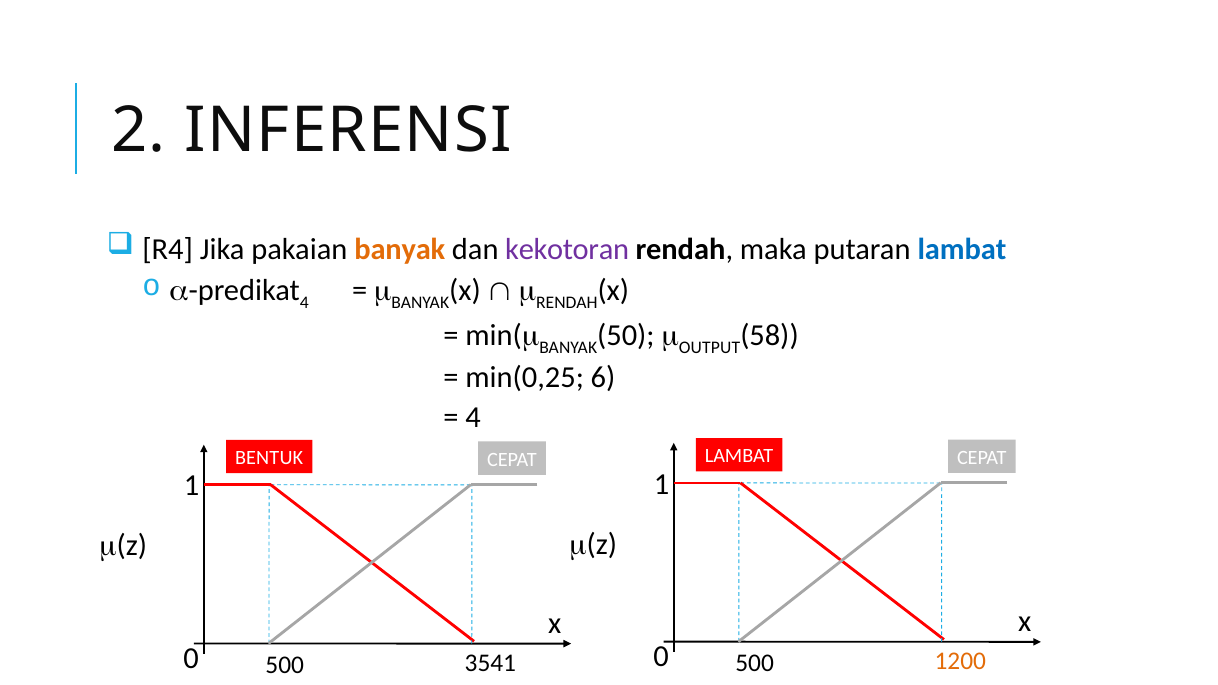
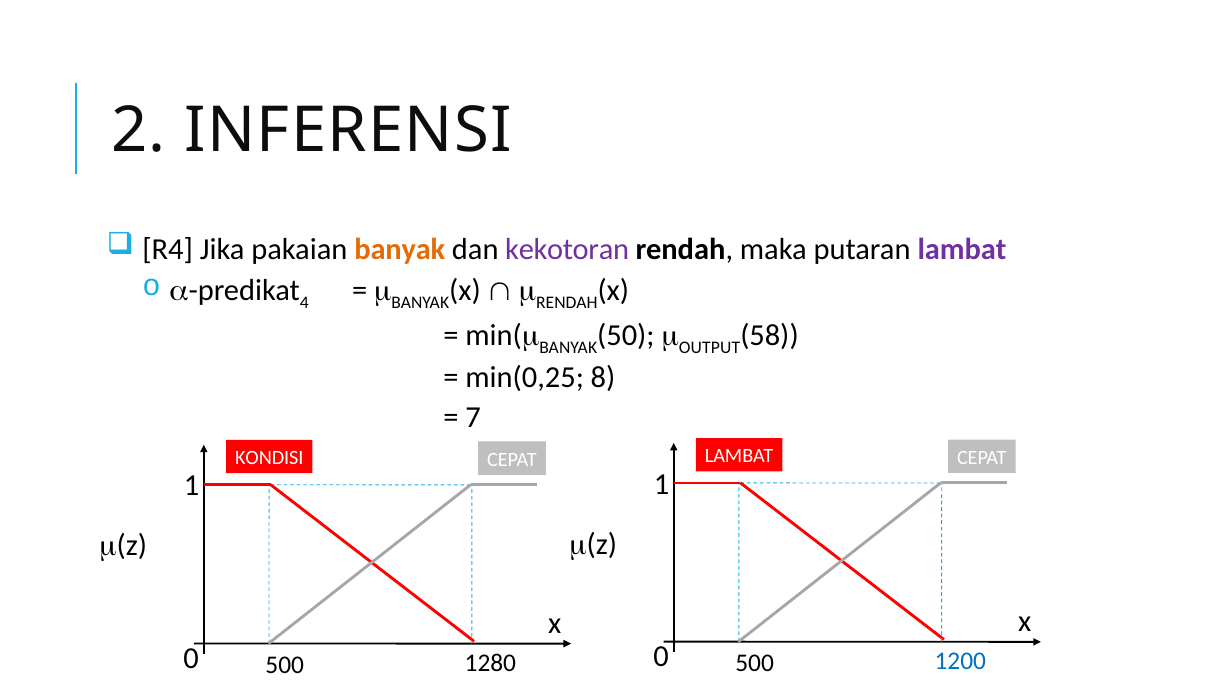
lambat colour: blue -> purple (962, 249)
6: 6 -> 8 (603, 377)
4: 4 -> 7 (473, 418)
BENTUK: BENTUK -> KONDISI (269, 458)
1200 colour: orange -> blue (960, 661)
3541: 3541 -> 1280 (490, 663)
